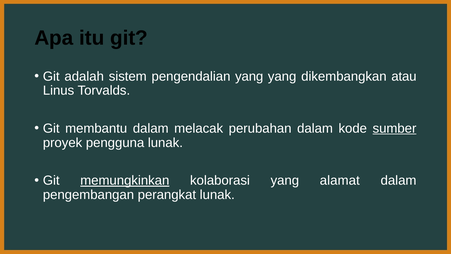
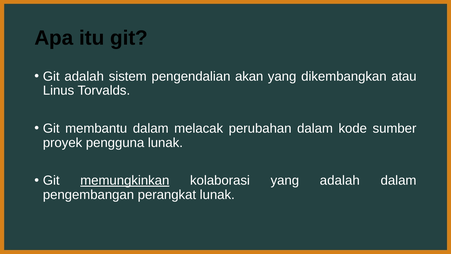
pengendalian yang: yang -> akan (249, 76)
sumber underline: present -> none (394, 128)
yang alamat: alamat -> adalah (340, 180)
